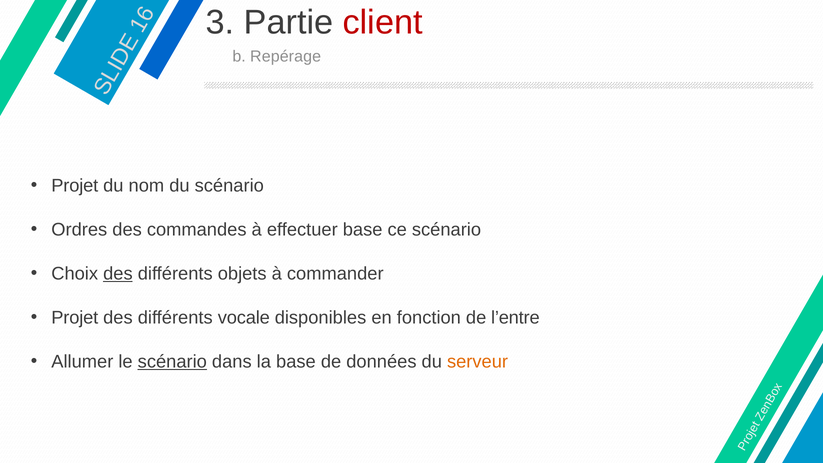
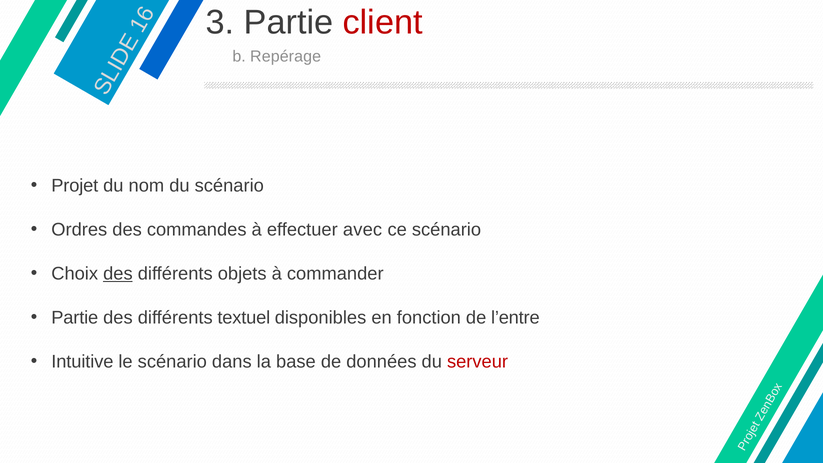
effectuer base: base -> avec (363, 230)
Projet: Projet -> Partie (75, 318)
vocale: vocale -> textuel (244, 318)
Allumer: Allumer -> Intuitive (82, 361)
scénario underline: present -> none (172, 361)
serveur colour: orange -> red (478, 361)
